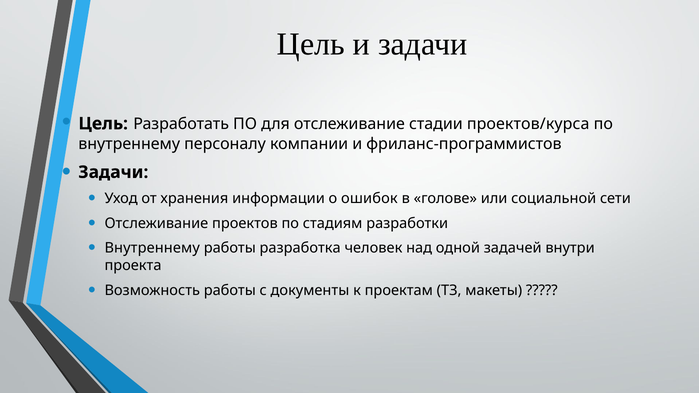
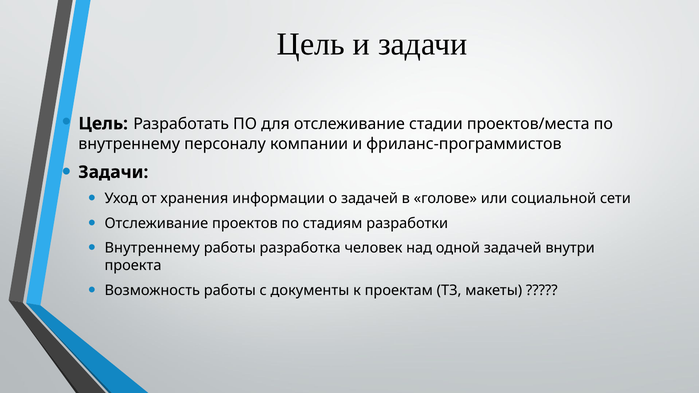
проектов/курса: проектов/курса -> проектов/места (528, 124)
о ошибок: ошибок -> задачей (370, 199)
